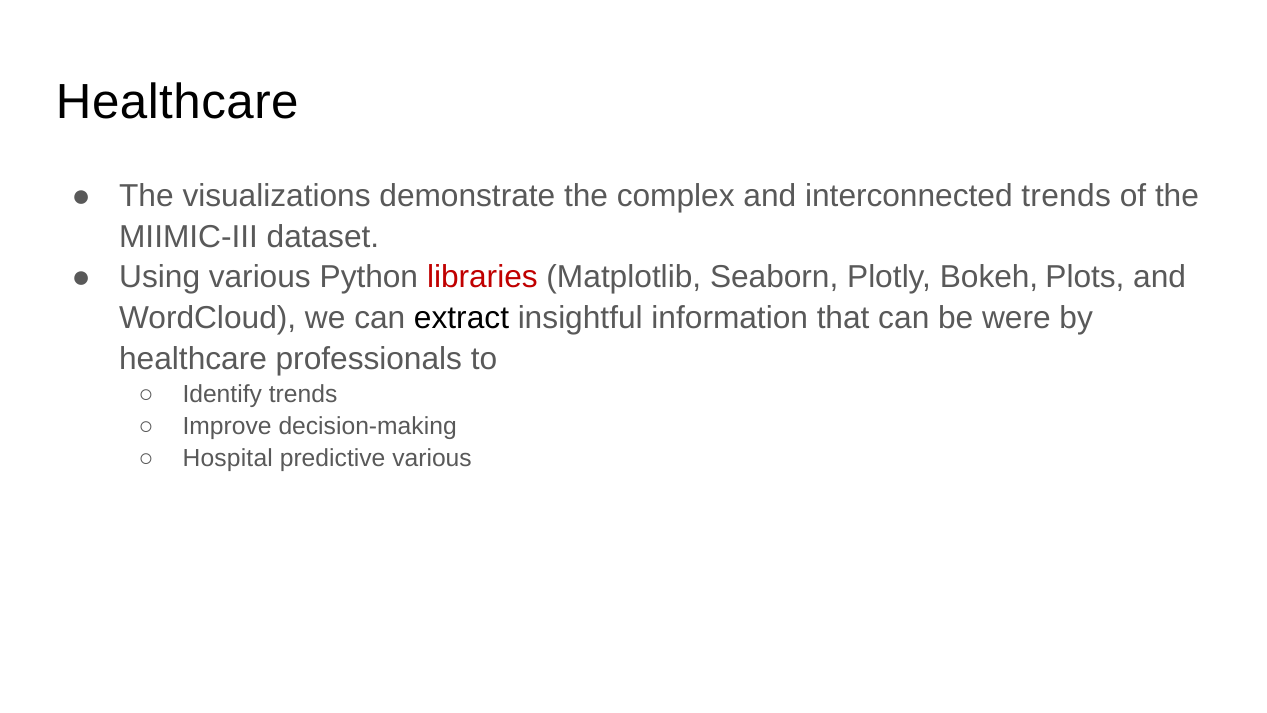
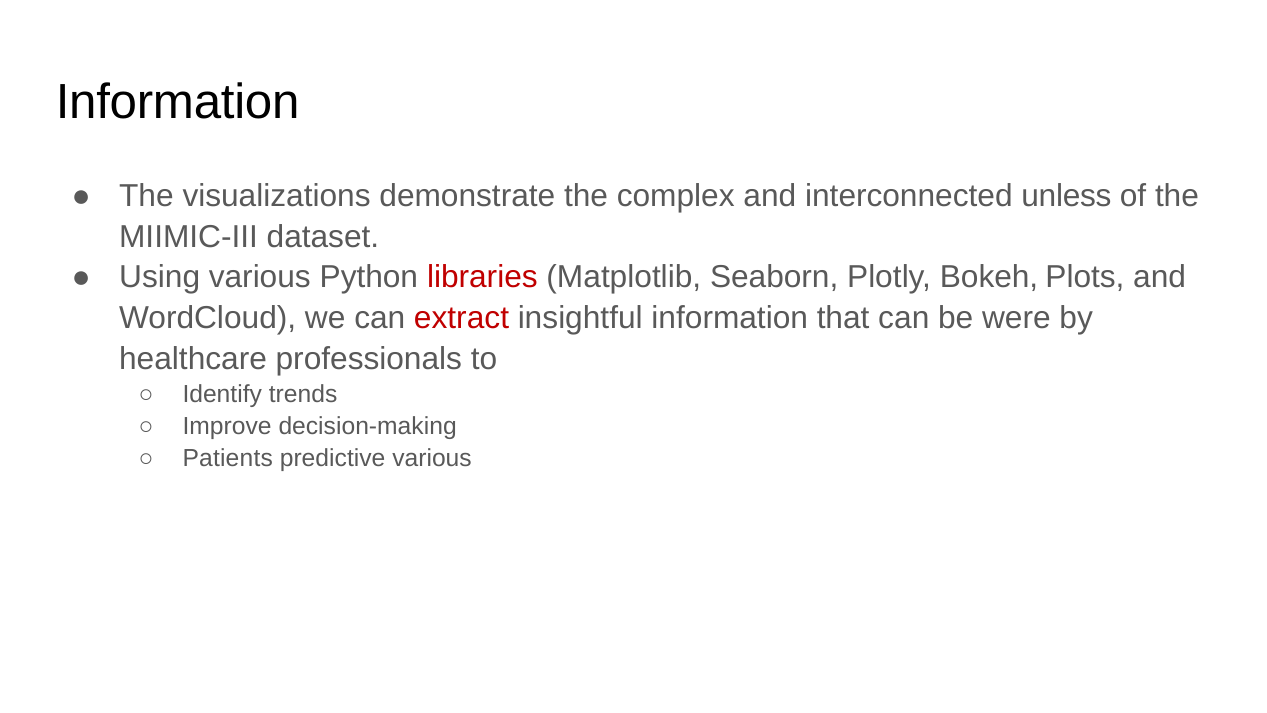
Healthcare: Healthcare -> Information (178, 103)
interconnected trends: trends -> unless (1066, 196)
extract colour: black -> red (462, 318)
Hospital: Hospital -> Patients (228, 458)
